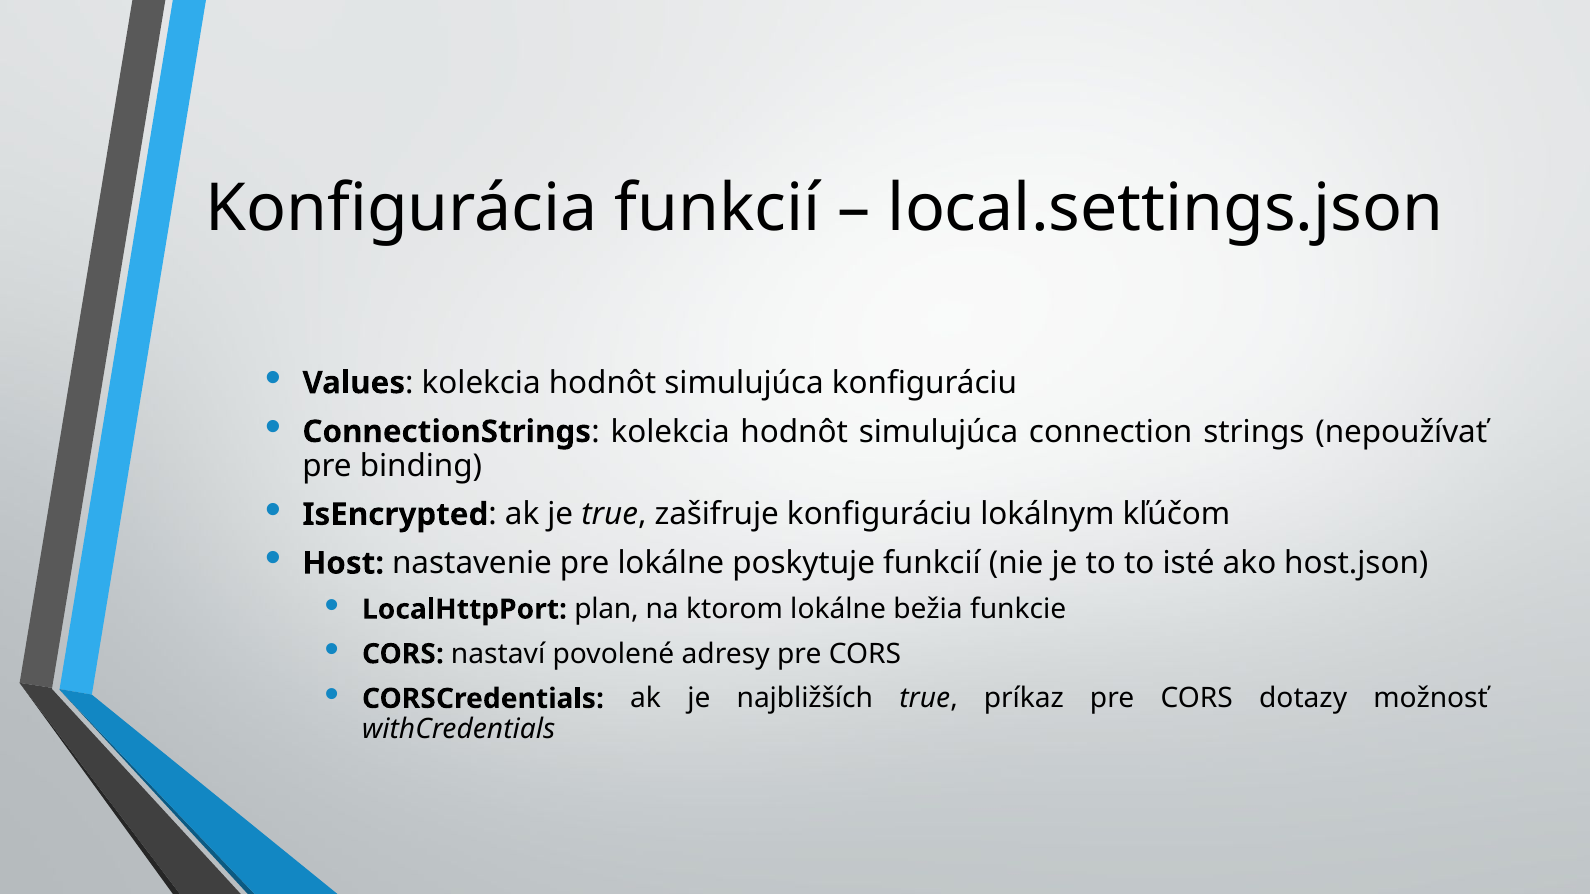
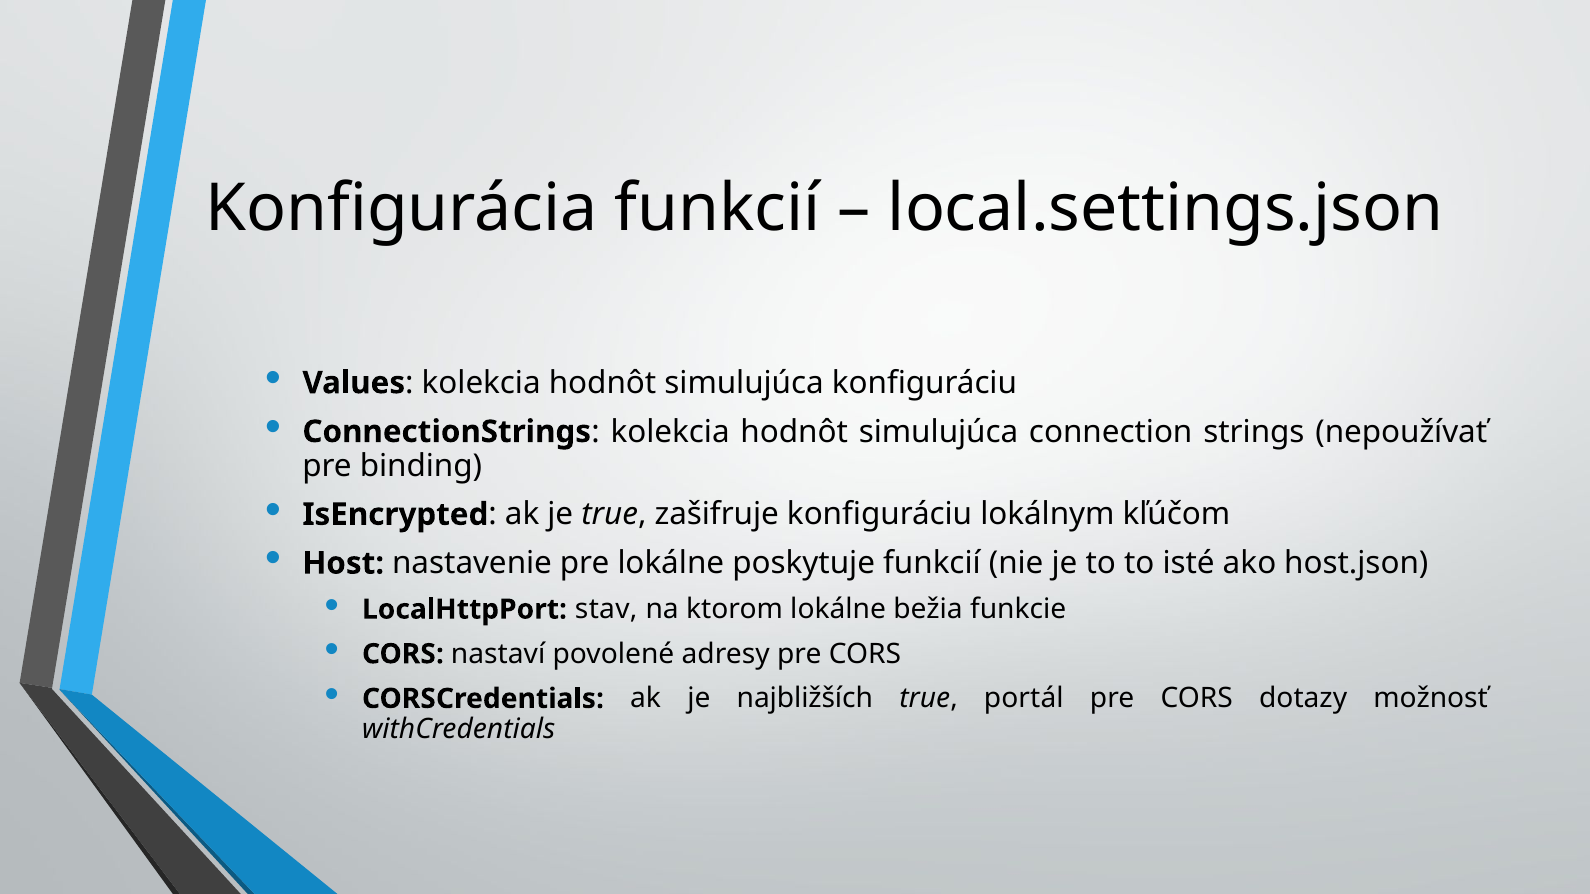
plan: plan -> stav (606, 610)
príkaz: príkaz -> portál (1024, 699)
